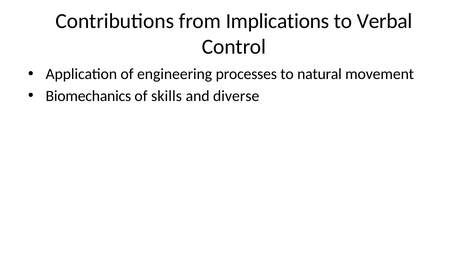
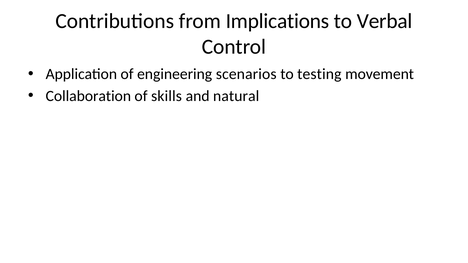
processes: processes -> scenarios (246, 74)
natural: natural -> testing (319, 74)
Biomechanics: Biomechanics -> Collaboration (88, 96)
diverse: diverse -> natural (236, 96)
